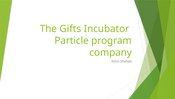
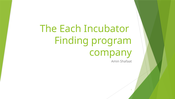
Gifts: Gifts -> Each (70, 29)
Particle: Particle -> Finding (72, 40)
